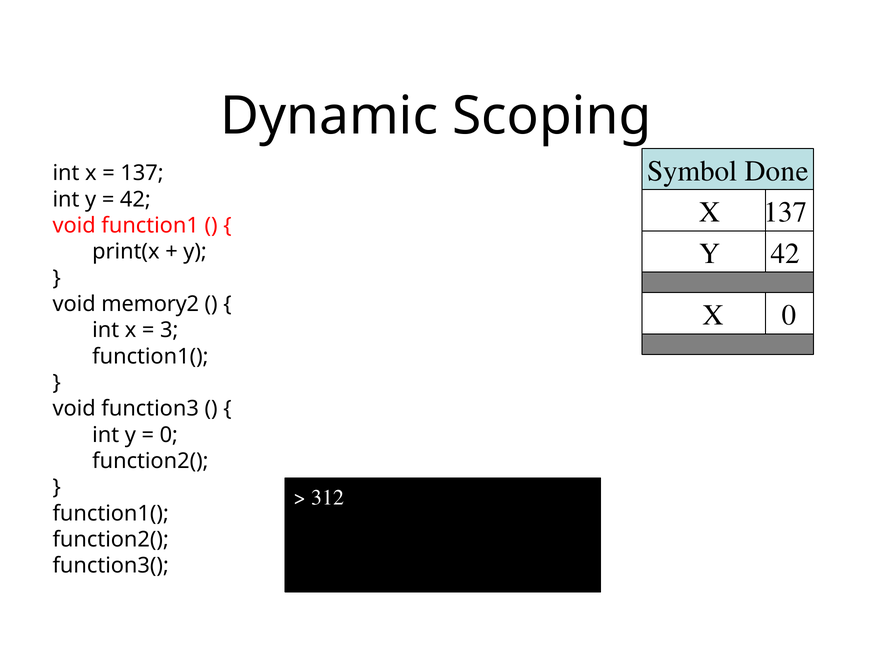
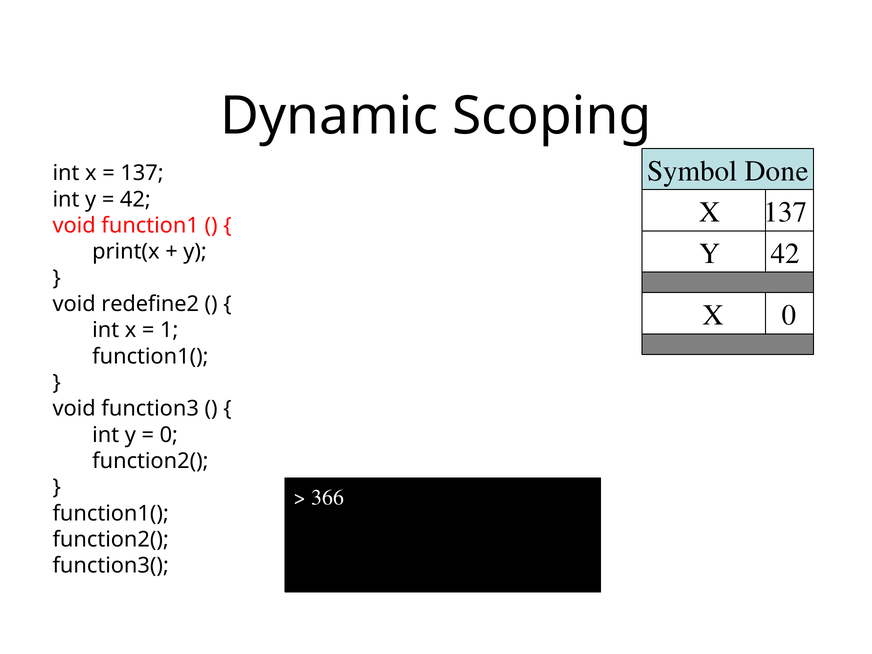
memory2: memory2 -> redefine2 (150, 304)
3: 3 -> 1 (169, 330)
312: 312 -> 366 (328, 497)
